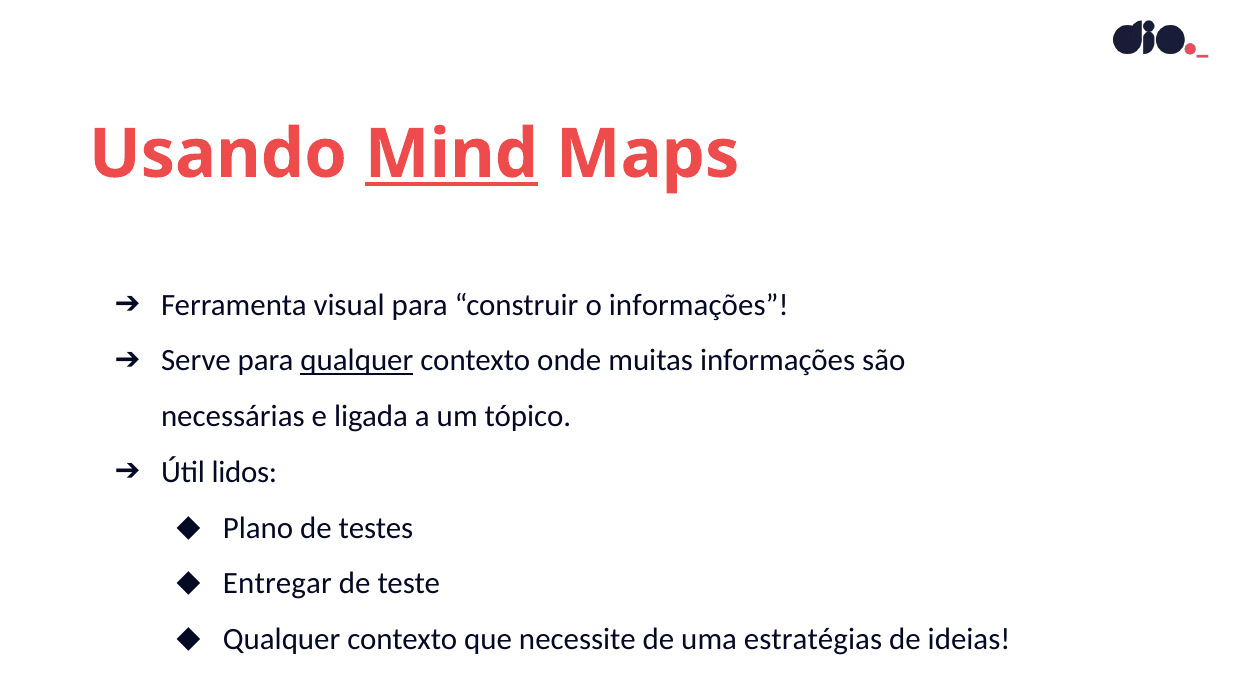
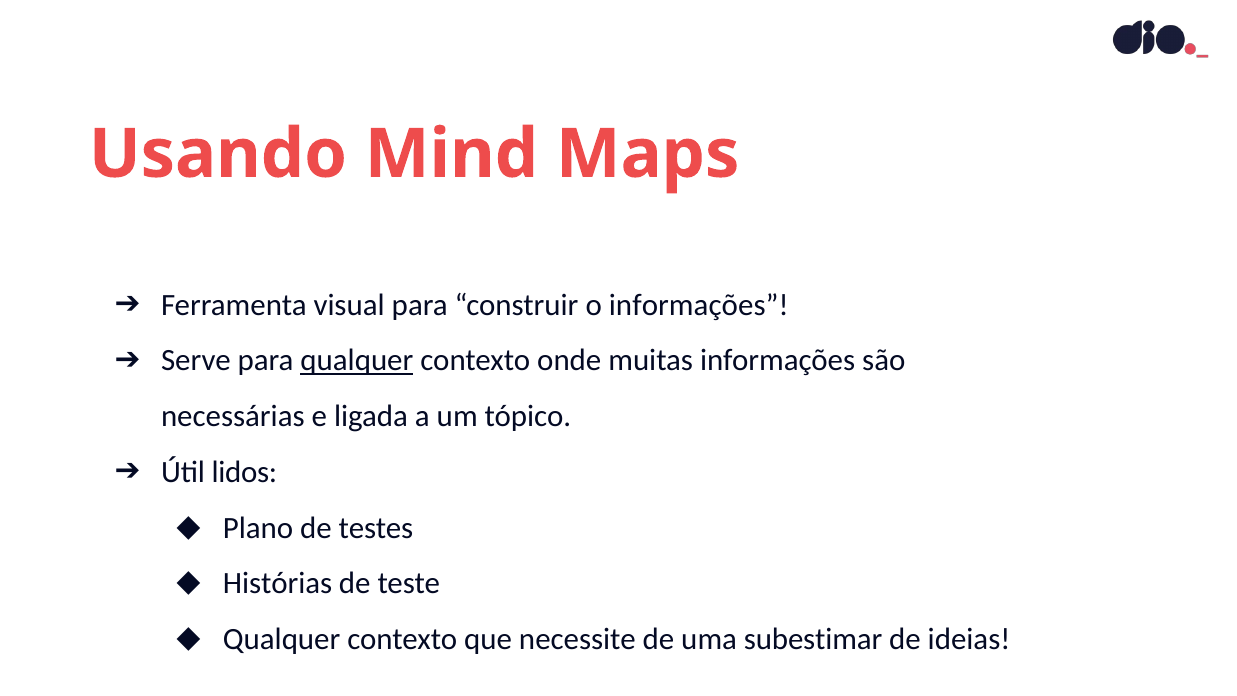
Mind underline: present -> none (451, 154)
Entregar: Entregar -> Histórias (278, 583)
estratégias: estratégias -> subestimar (813, 639)
